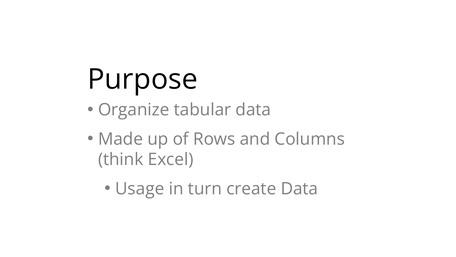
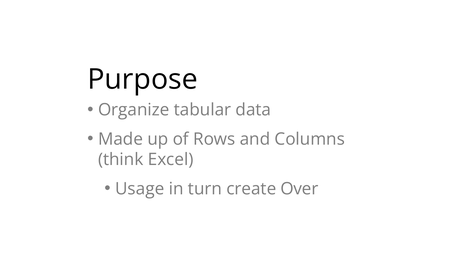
create Data: Data -> Over (299, 188)
